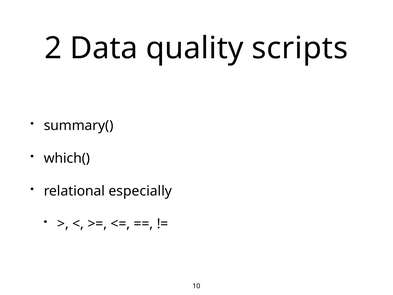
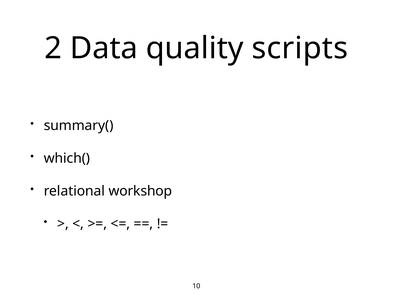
especially: especially -> workshop (140, 191)
